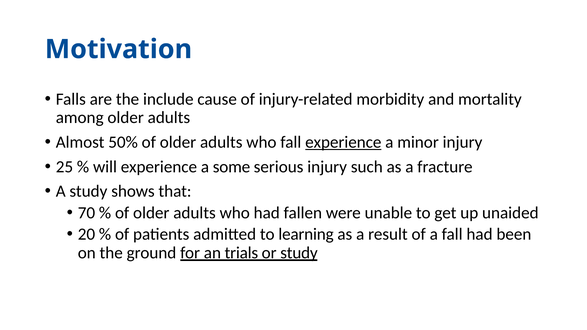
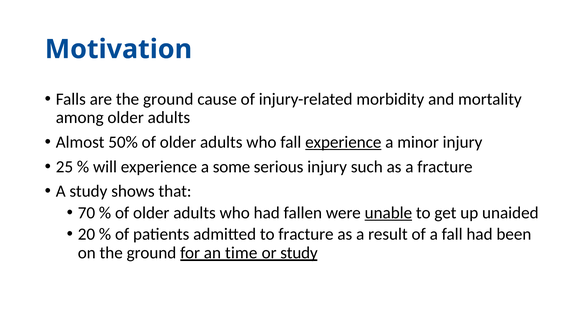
are the include: include -> ground (168, 99)
unable underline: none -> present (388, 213)
to learning: learning -> fracture (306, 234)
trials: trials -> time (241, 253)
